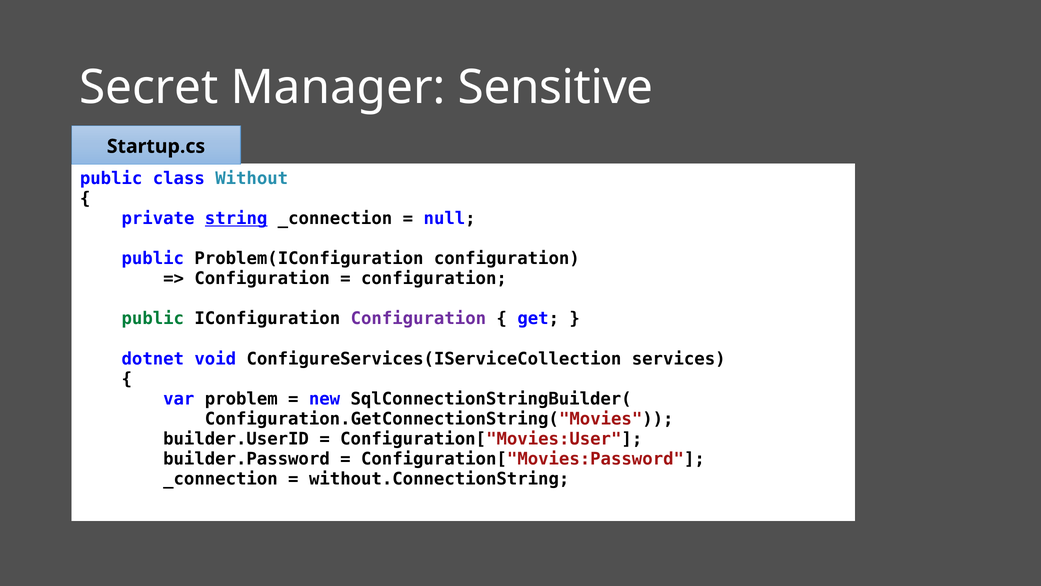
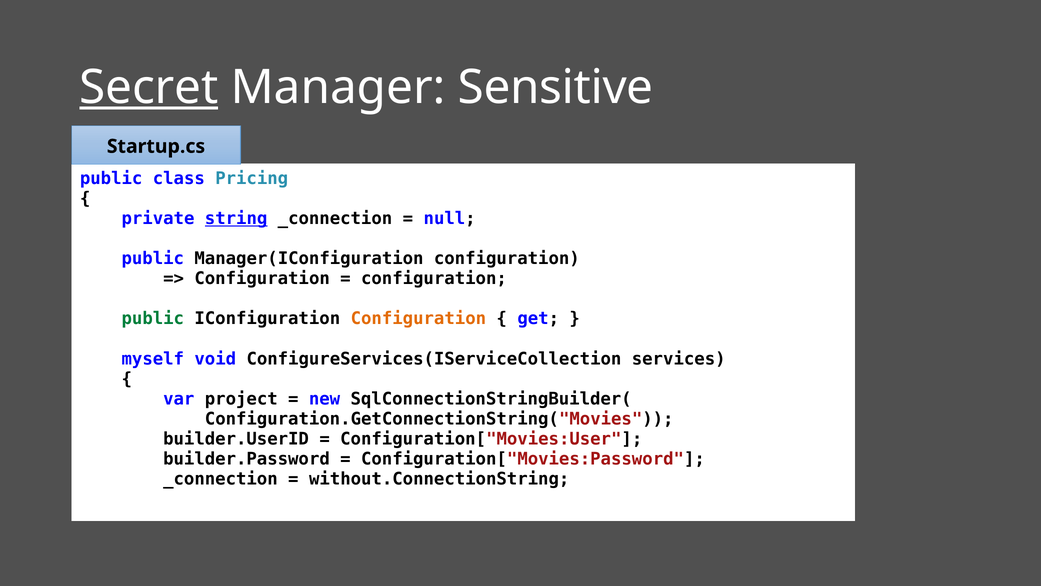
Secret underline: none -> present (149, 87)
Without: Without -> Pricing (252, 178)
Problem(IConfiguration: Problem(IConfiguration -> Manager(IConfiguration (309, 258)
Configuration colour: purple -> orange (418, 319)
dotnet: dotnet -> myself (153, 359)
problem: problem -> project (241, 399)
